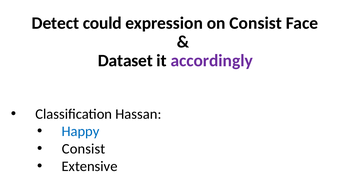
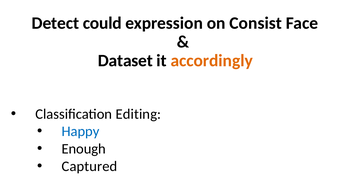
accordingly colour: purple -> orange (212, 61)
Hassan: Hassan -> Editing (138, 114)
Consist: Consist -> Enough (84, 149)
Extensive: Extensive -> Captured (89, 167)
